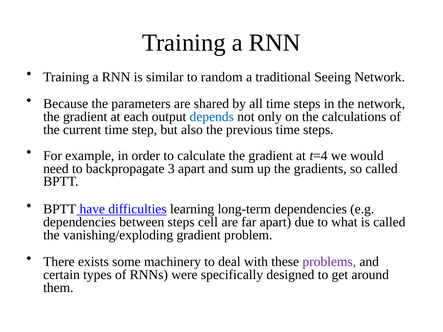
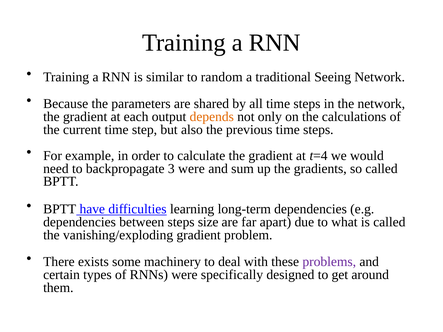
depends colour: blue -> orange (212, 117)
3 apart: apart -> were (191, 169)
cell: cell -> size (208, 222)
